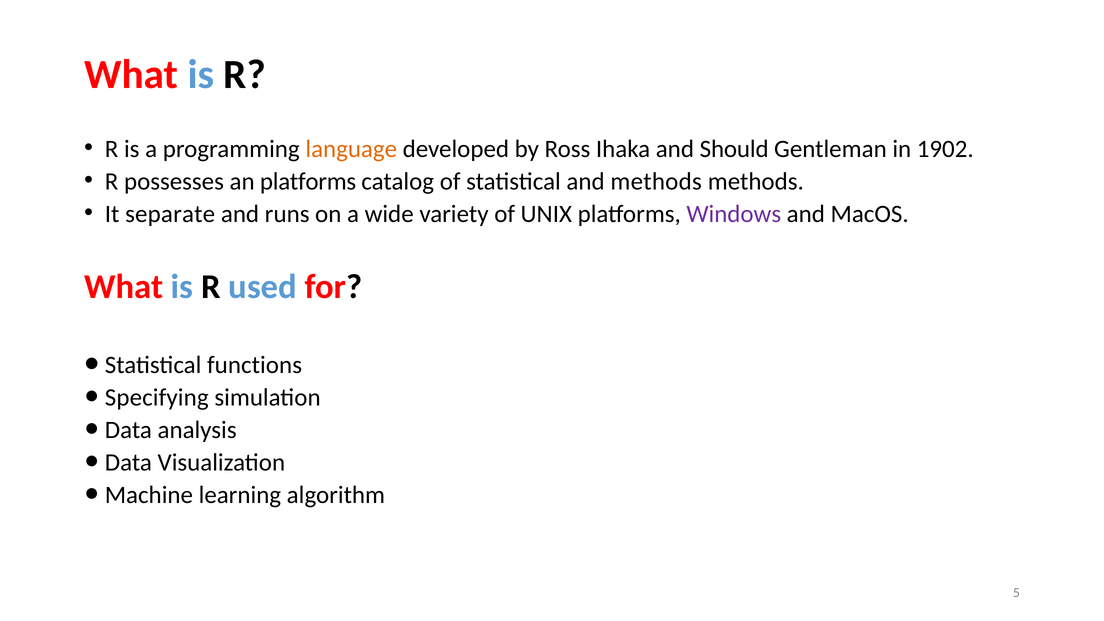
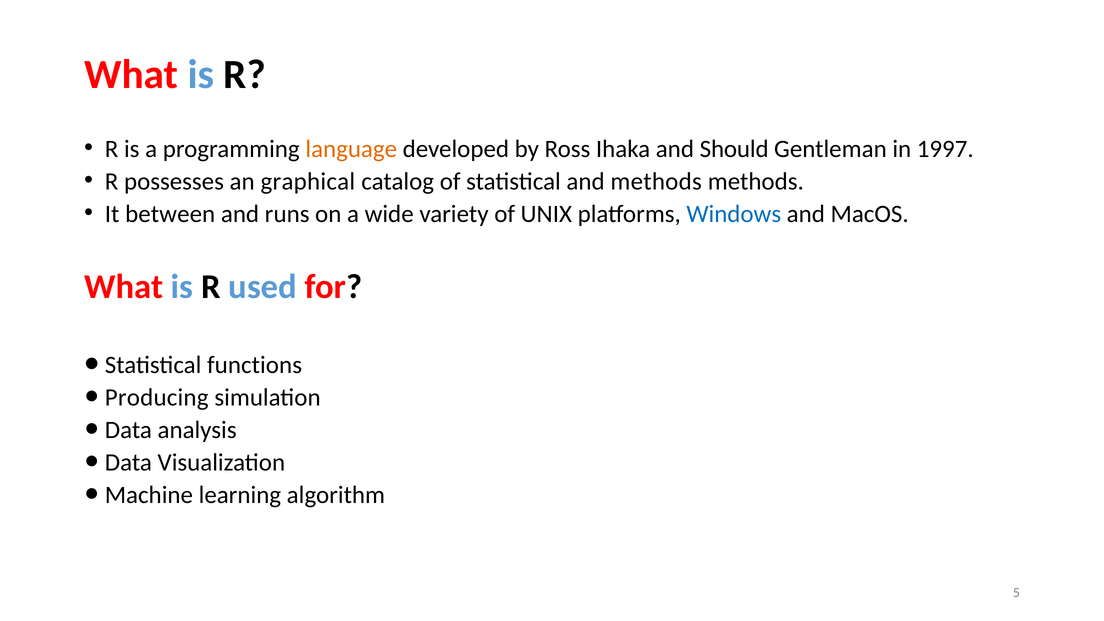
1902: 1902 -> 1997 (945, 149)
an platforms: platforms -> graphical (308, 182)
separate: separate -> between (170, 214)
Windows colour: purple -> blue (734, 214)
Specifying: Specifying -> Producing (157, 397)
